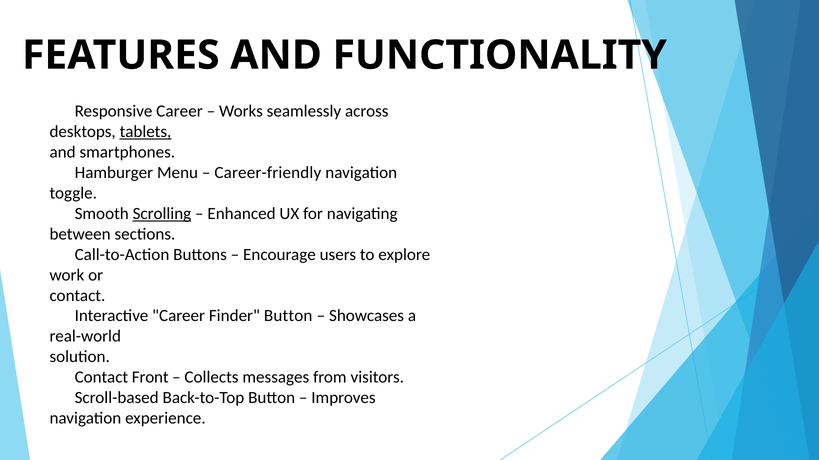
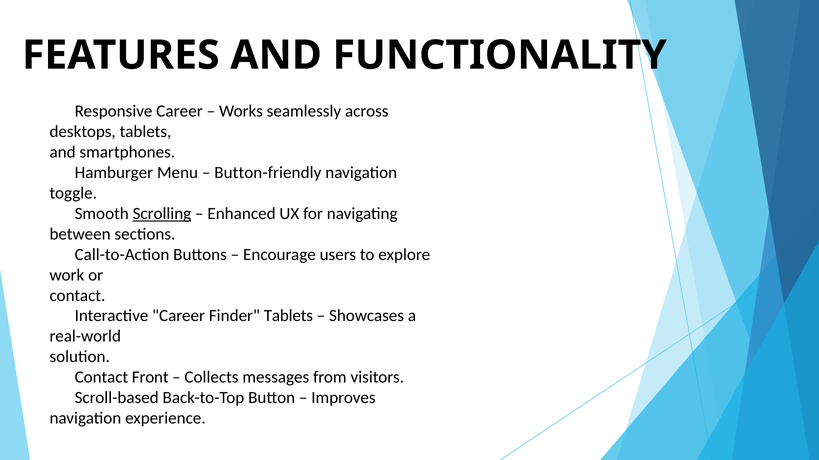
tablets underline: present -> none (145, 132)
Career-friendly: Career-friendly -> Button-friendly (268, 173)
Finder Button: Button -> Tablets (288, 316)
